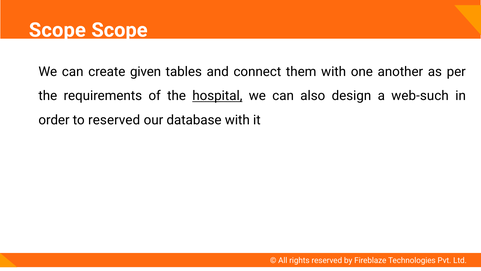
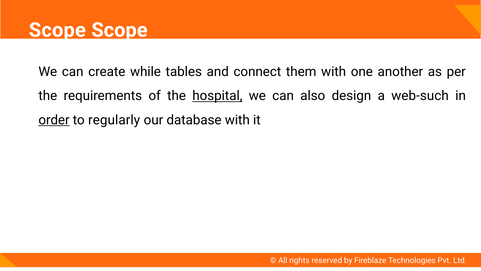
given: given -> while (146, 72)
order underline: none -> present (54, 120)
to reserved: reserved -> regularly (114, 120)
